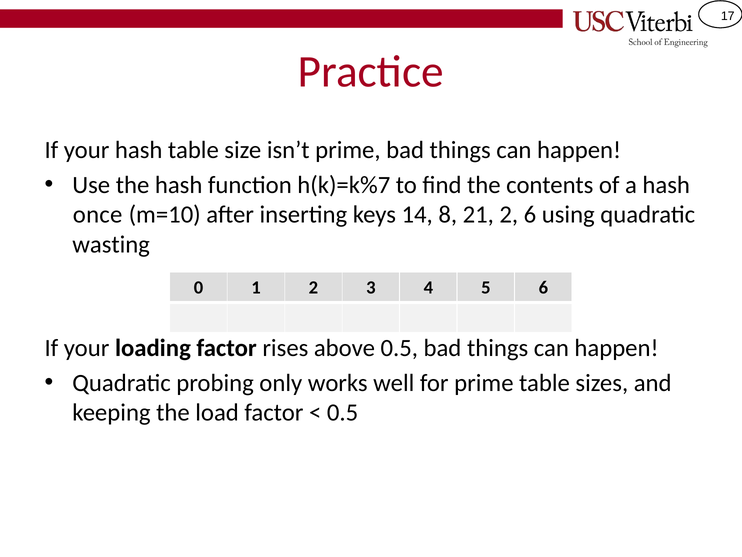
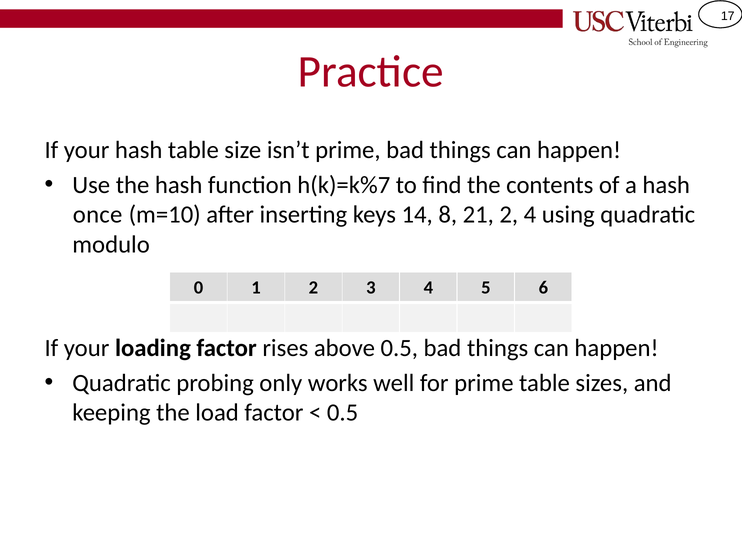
2 6: 6 -> 4 (530, 214)
wasting: wasting -> modulo (111, 244)
